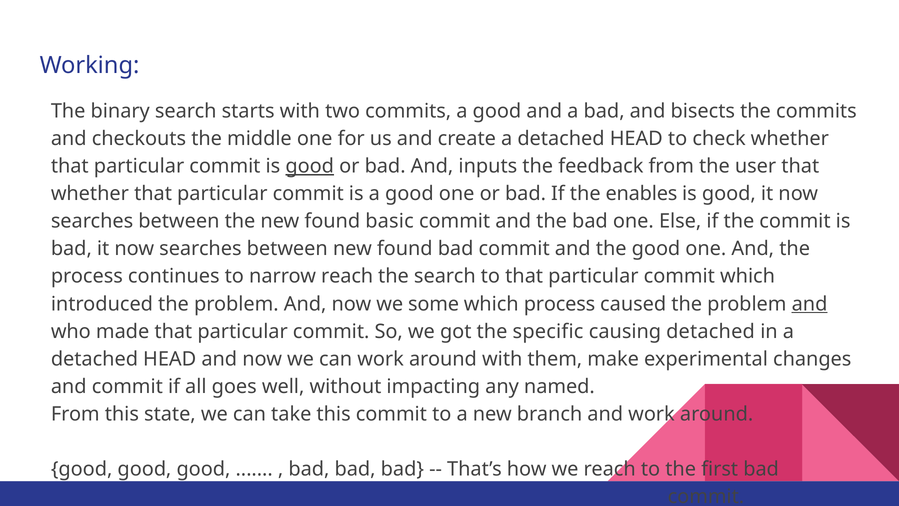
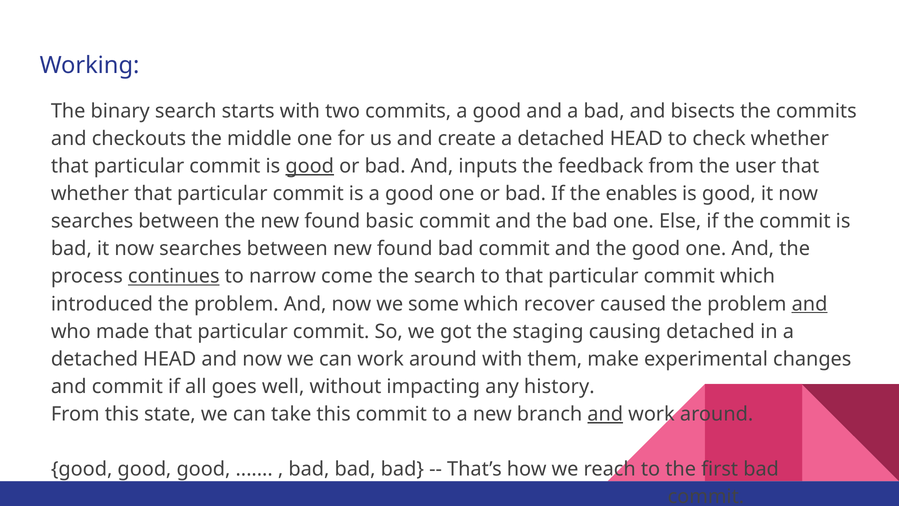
continues underline: none -> present (174, 276)
narrow reach: reach -> come (347, 276)
which process: process -> recover (559, 304)
specific: specific -> staging (548, 331)
named: named -> history (559, 386)
and underline: none -> present (605, 414)
